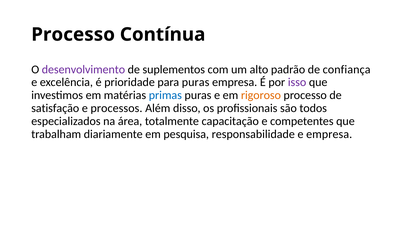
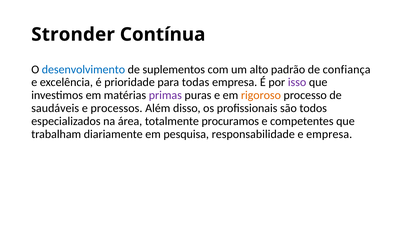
Processo: Processo -> Stronder (73, 34)
desenvolvimento colour: purple -> blue (83, 69)
para puras: puras -> todas (196, 82)
primas colour: blue -> purple (165, 95)
satisfação: satisfação -> saudáveis (55, 108)
capacitação: capacitação -> procuramos (230, 121)
